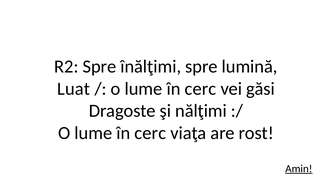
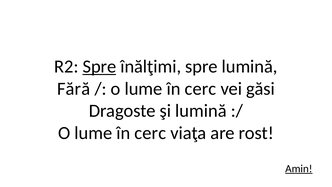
Spre underline: none -> present (99, 66)
Luat: Luat -> Fără (74, 89)
şi nălţimi: nălţimi -> lumină (201, 111)
